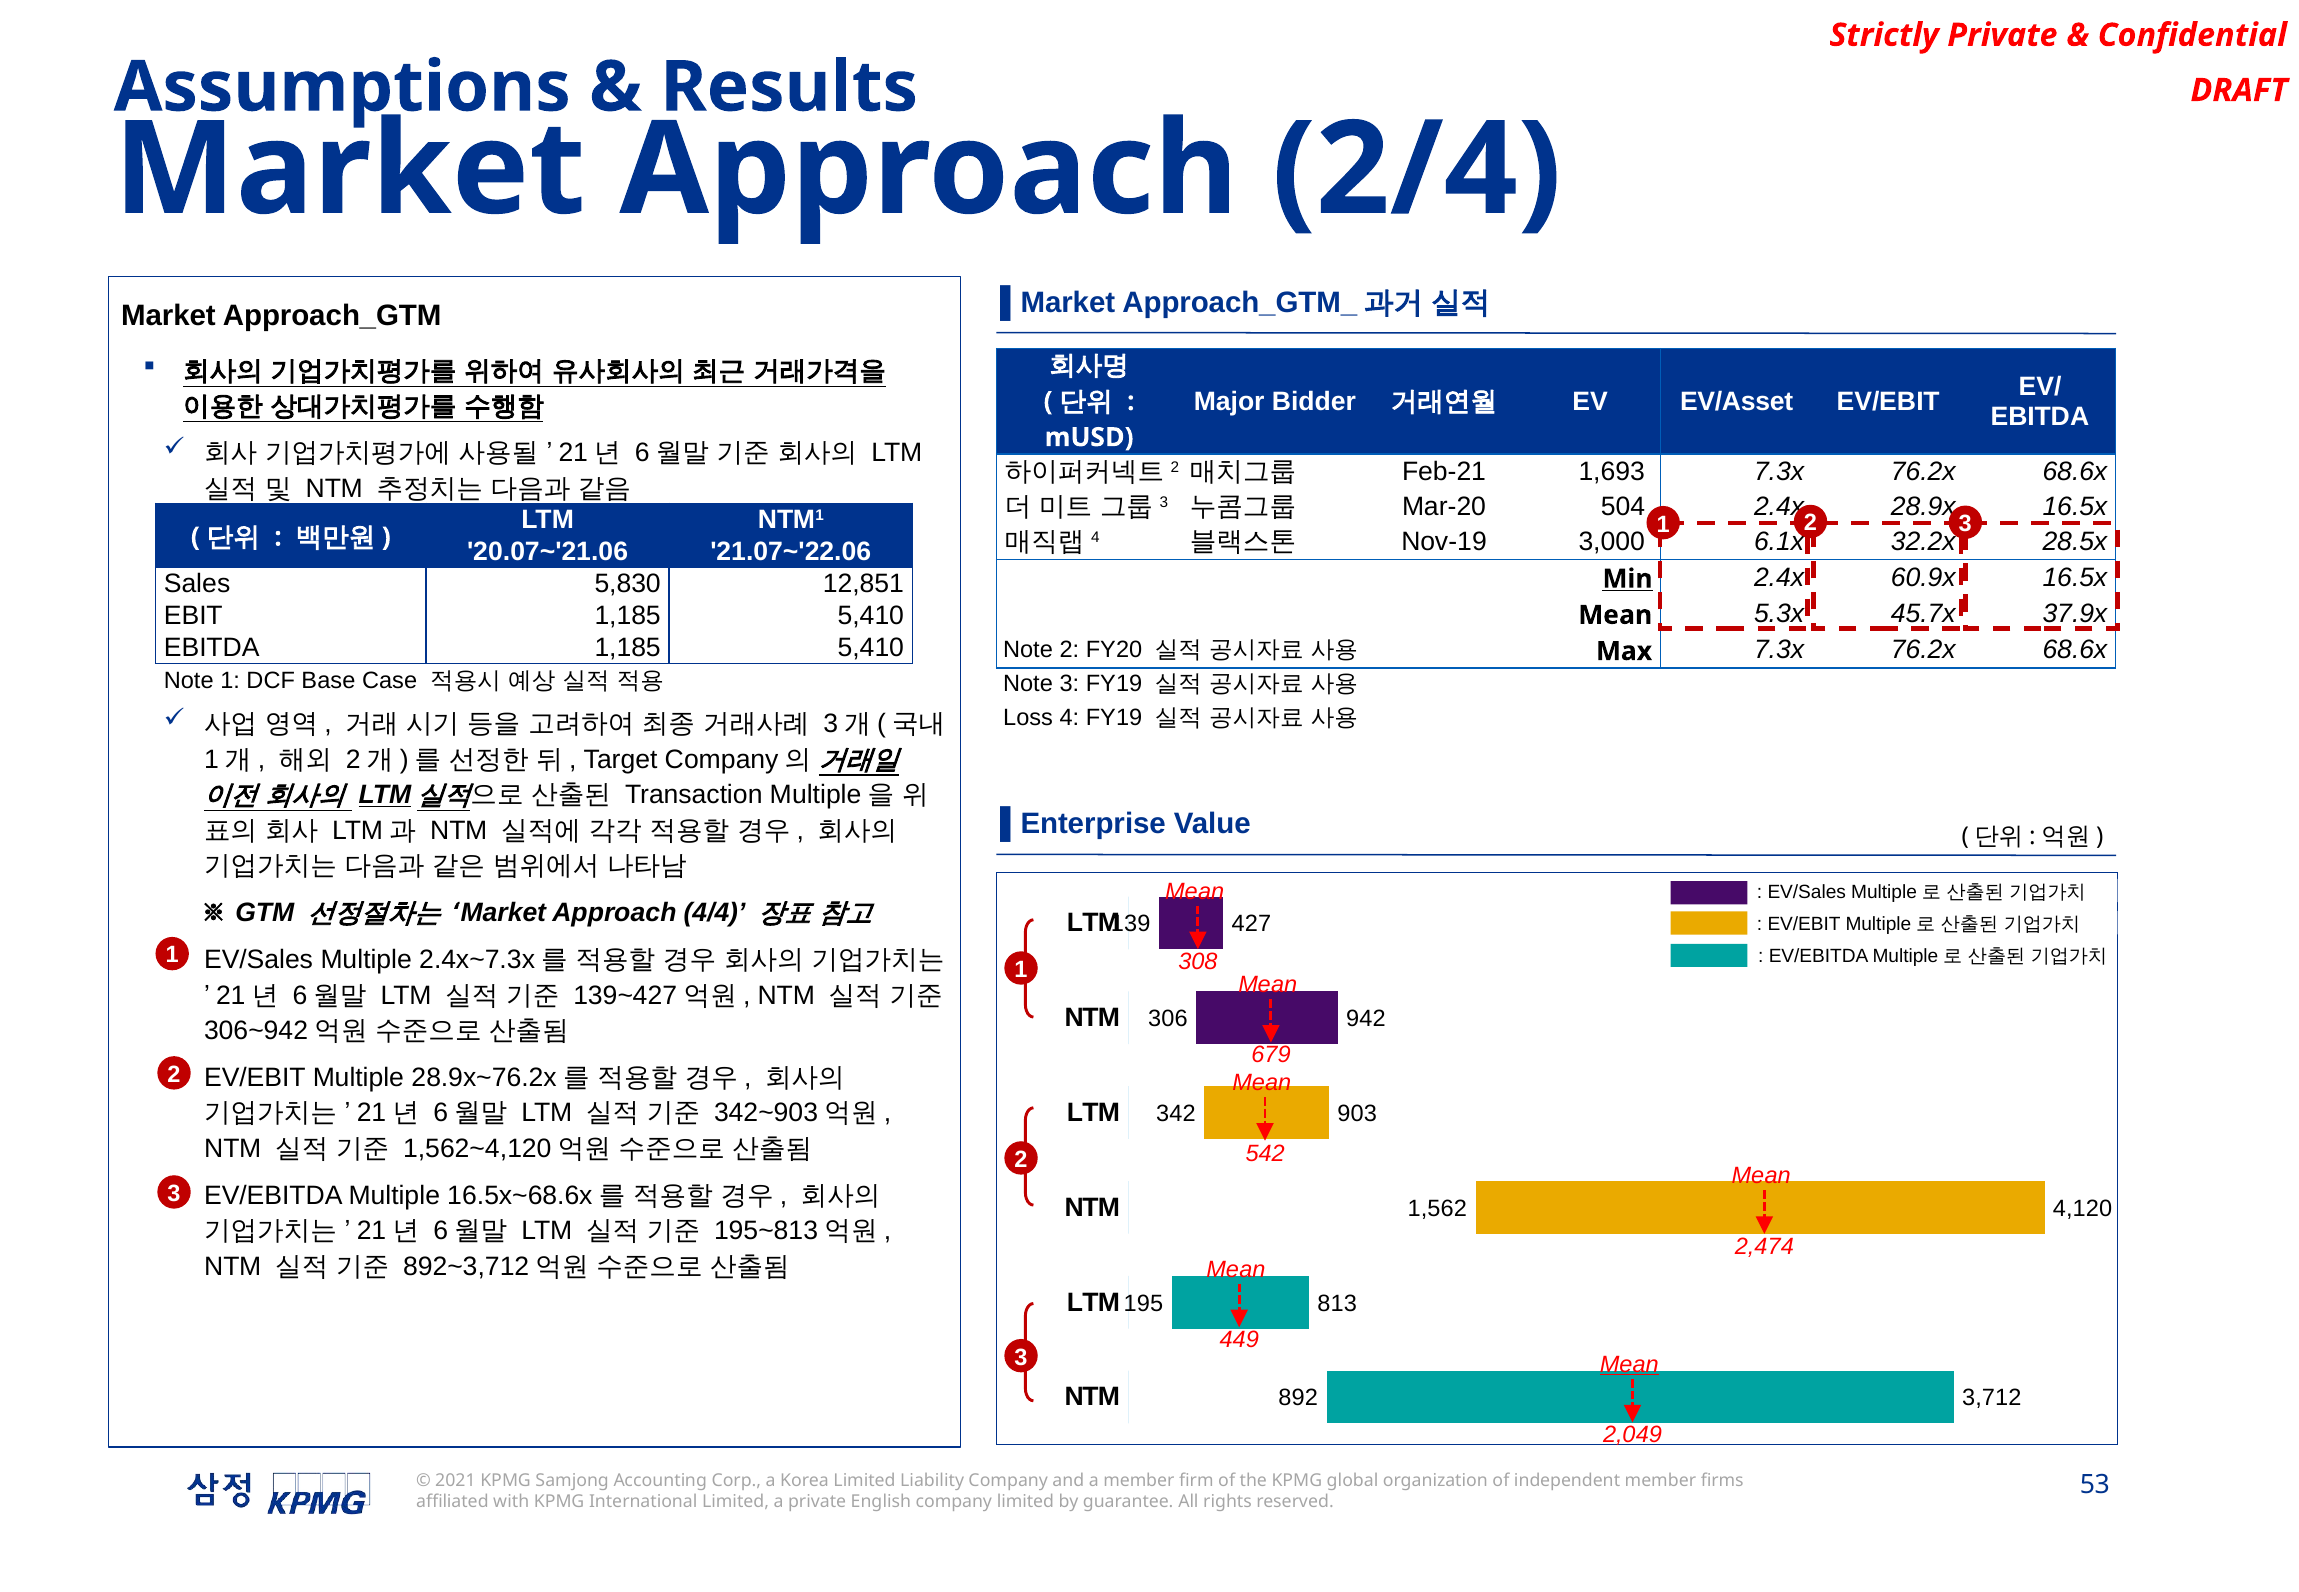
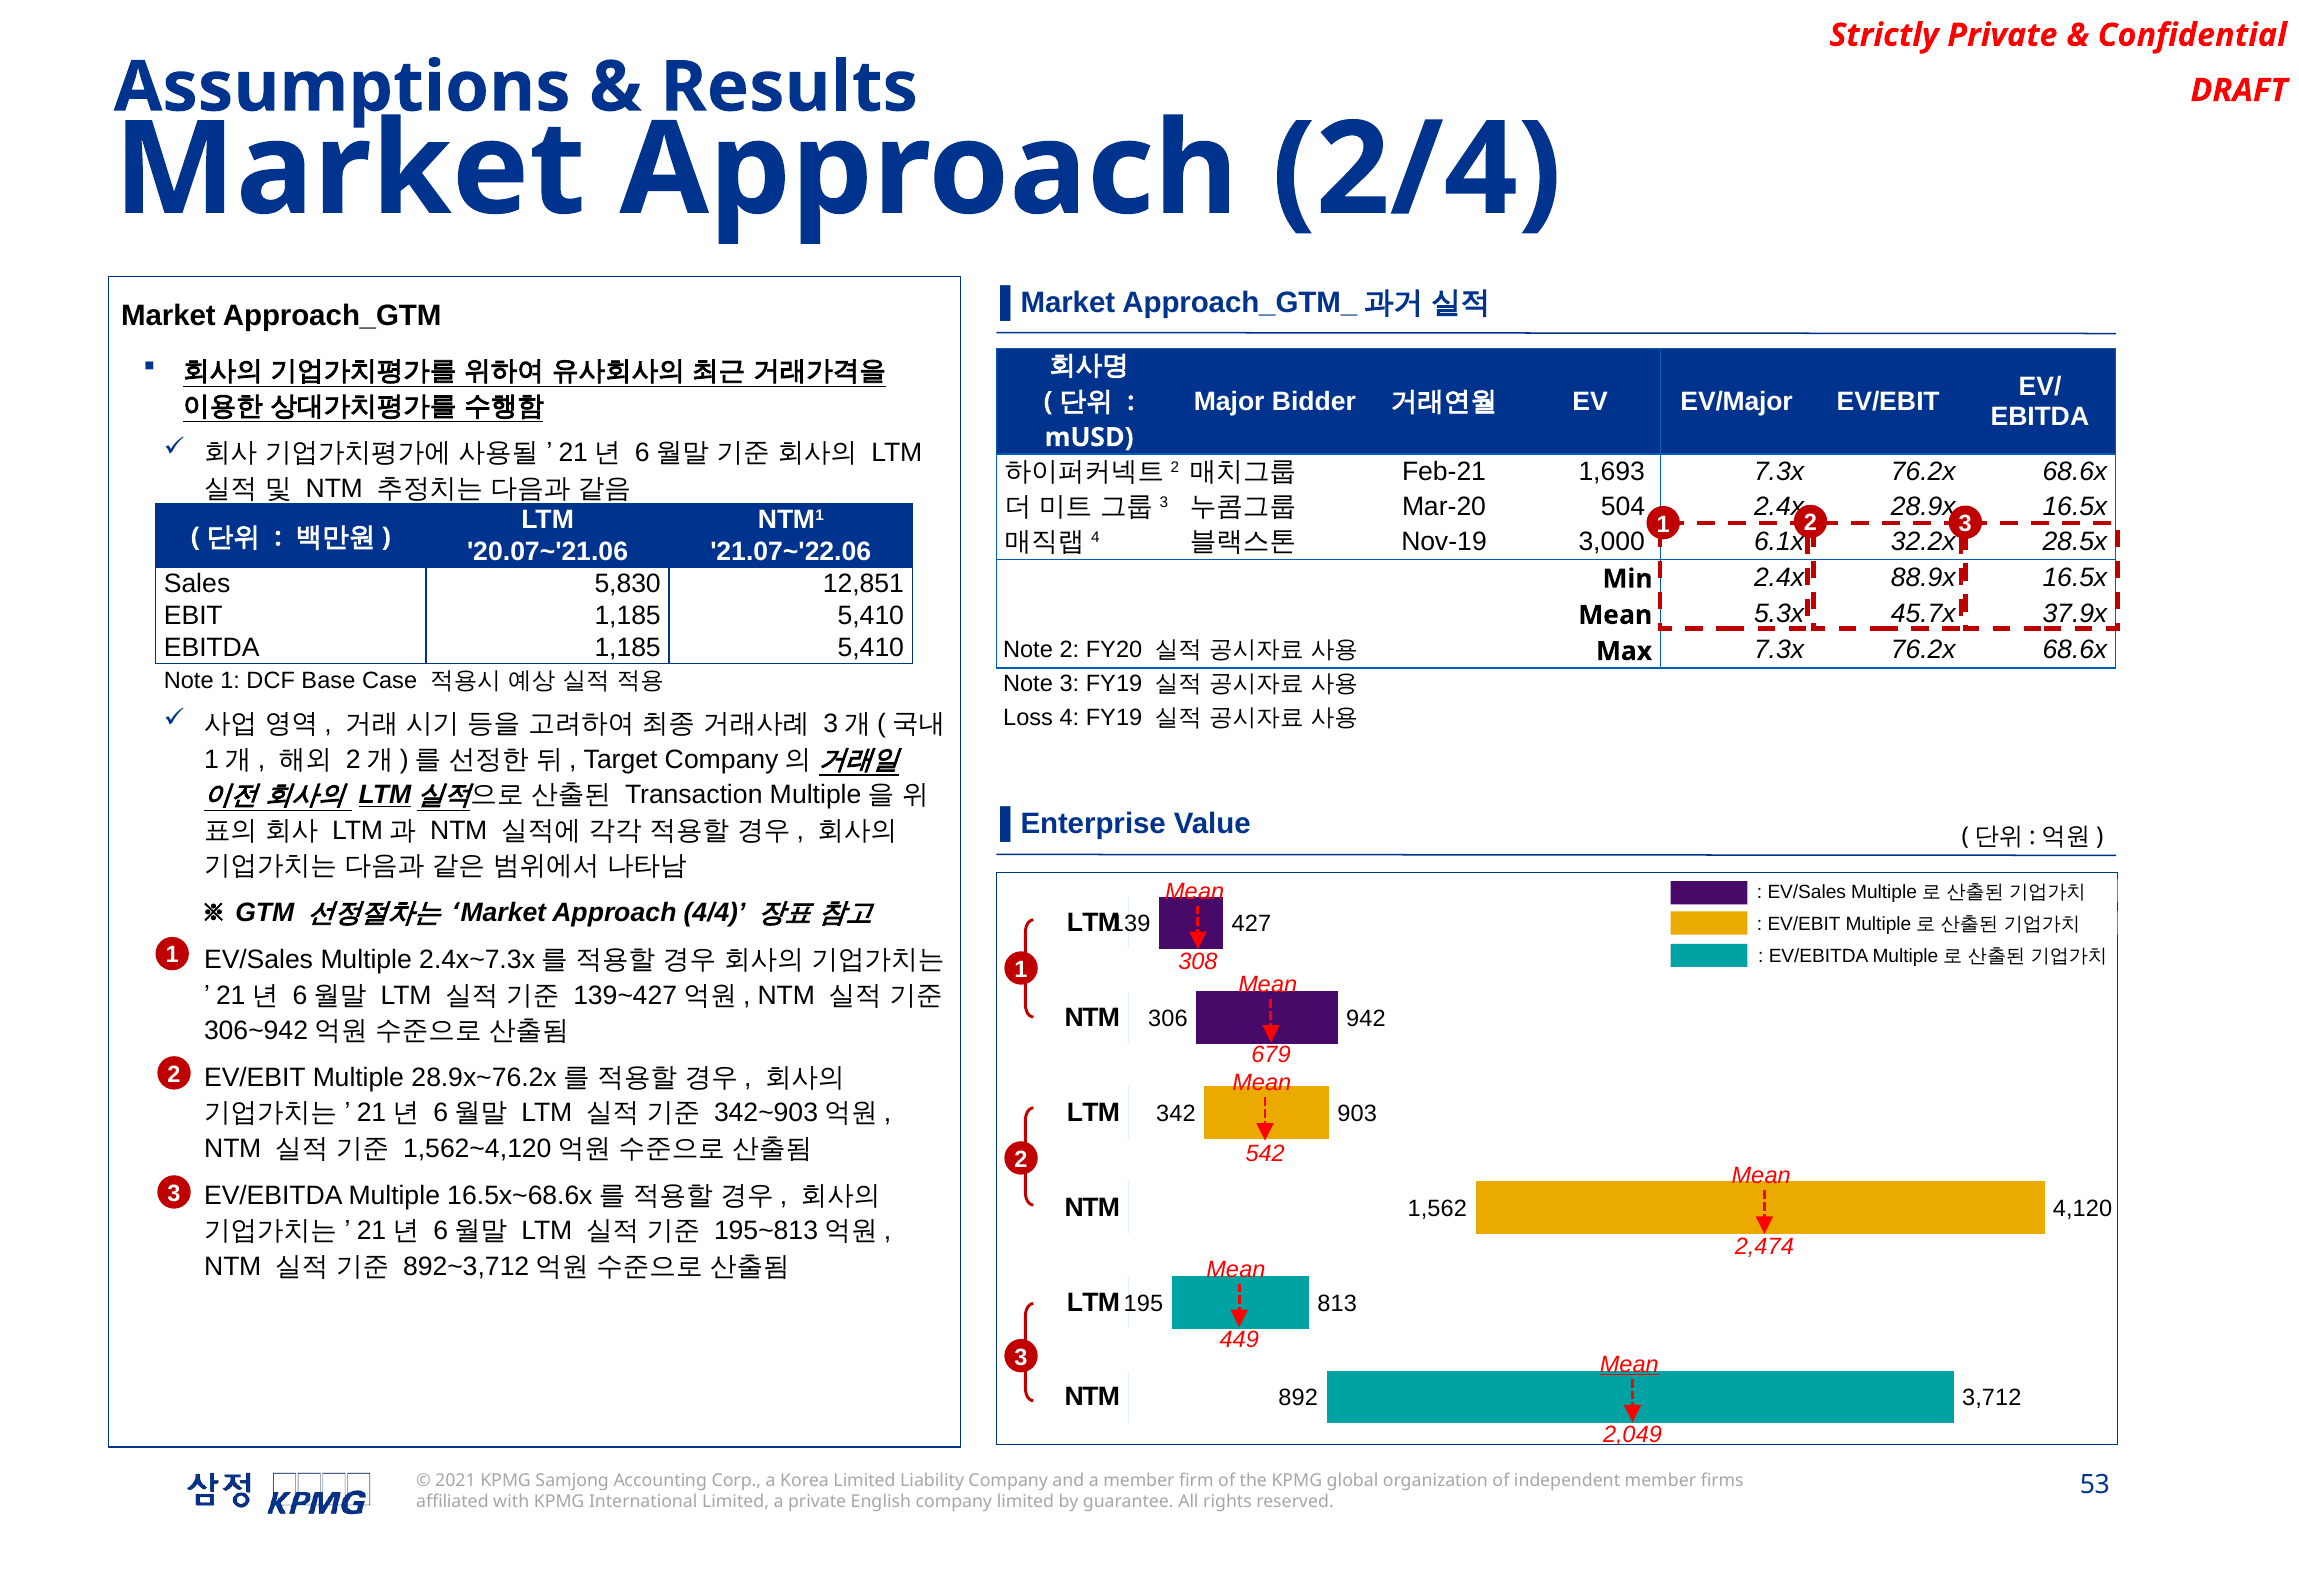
EV/Asset: EV/Asset -> EV/Major (1737, 402)
Min underline: present -> none (1627, 579)
60.9x: 60.9x -> 88.9x (1923, 578)
